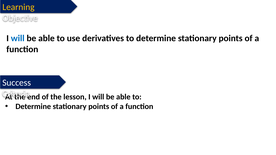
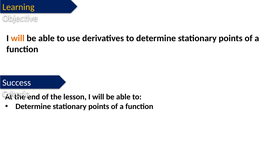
will colour: blue -> orange (18, 38)
